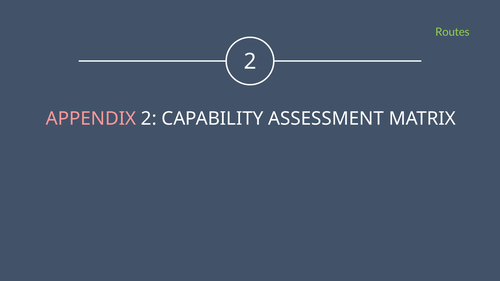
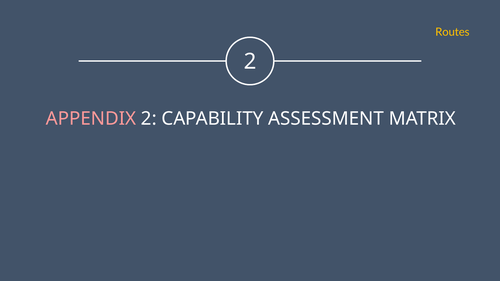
Routes colour: light green -> yellow (452, 32)
